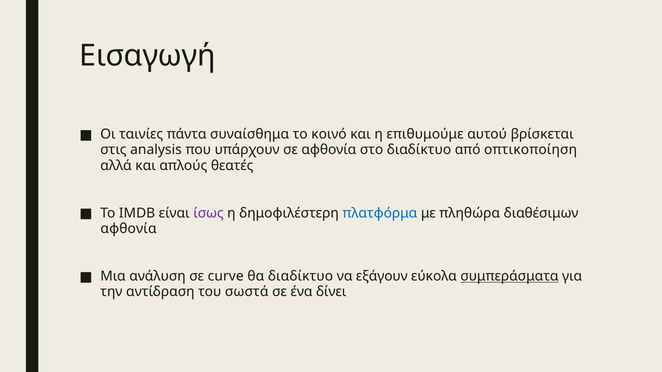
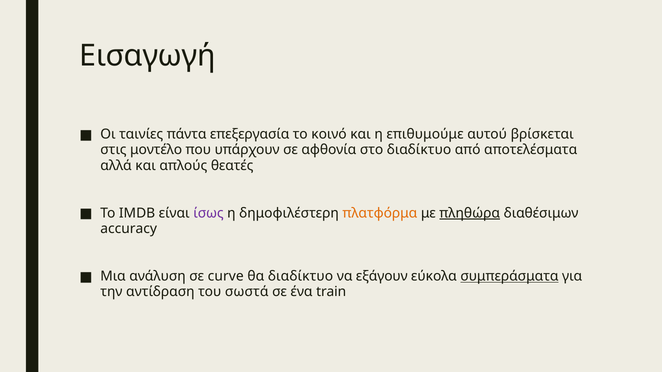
συναίσθημα: συναίσθημα -> επεξεργασία (250, 135)
analysis: analysis -> μοντέλο (156, 150)
οπτικοποίηση: οπτικοποίηση -> αποτελέσματα (531, 150)
πλατφόρμα colour: blue -> orange (380, 213)
πληθώρα underline: none -> present (470, 213)
αφθονία: αφθονία -> accuracy (129, 229)
δίνει: δίνει -> train (331, 292)
